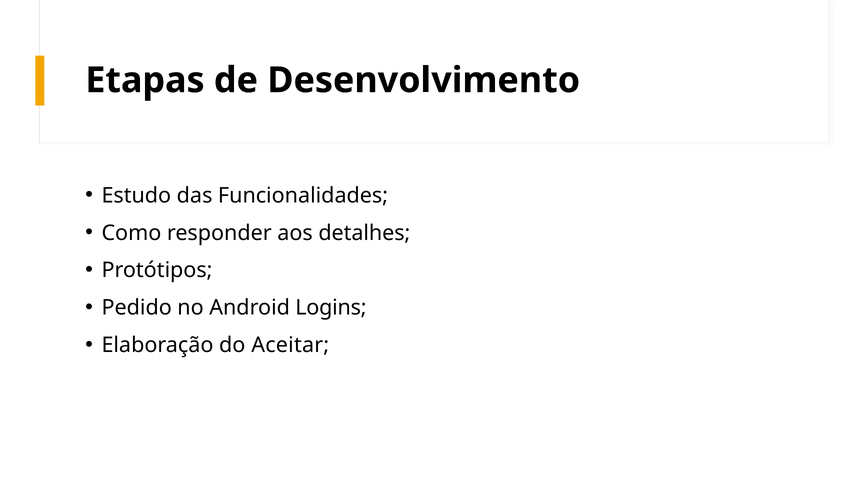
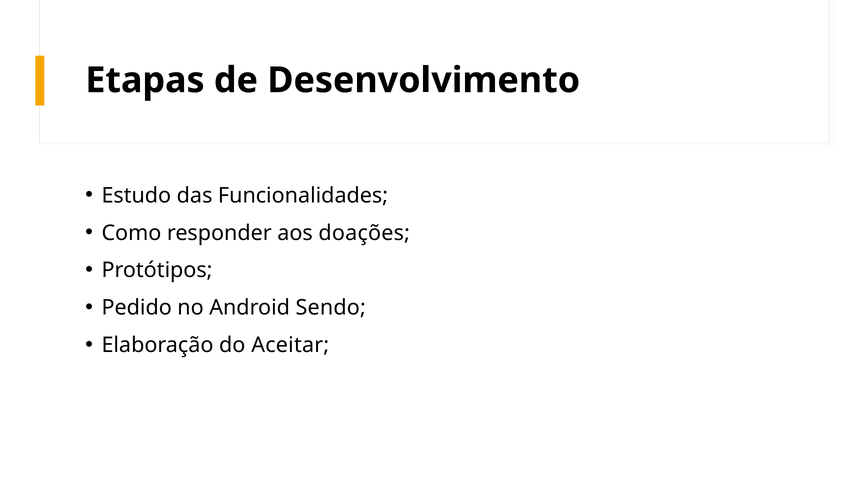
detalhes: detalhes -> doações (364, 233)
Logins: Logins -> Sendo (331, 308)
